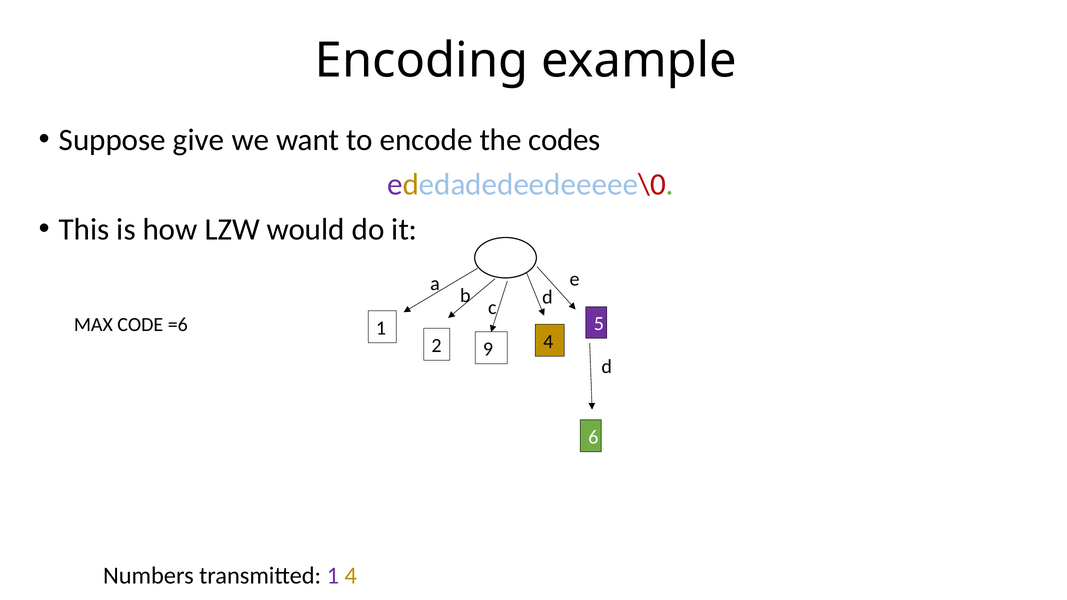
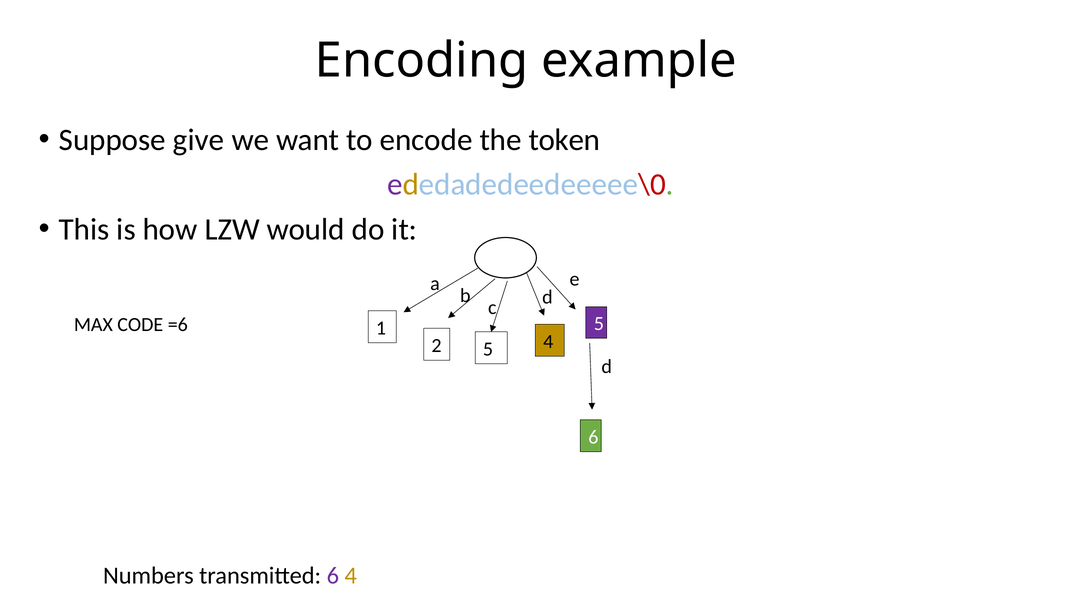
codes: codes -> token (564, 140)
2 9: 9 -> 5 (488, 349)
transmitted 1: 1 -> 6 (333, 576)
